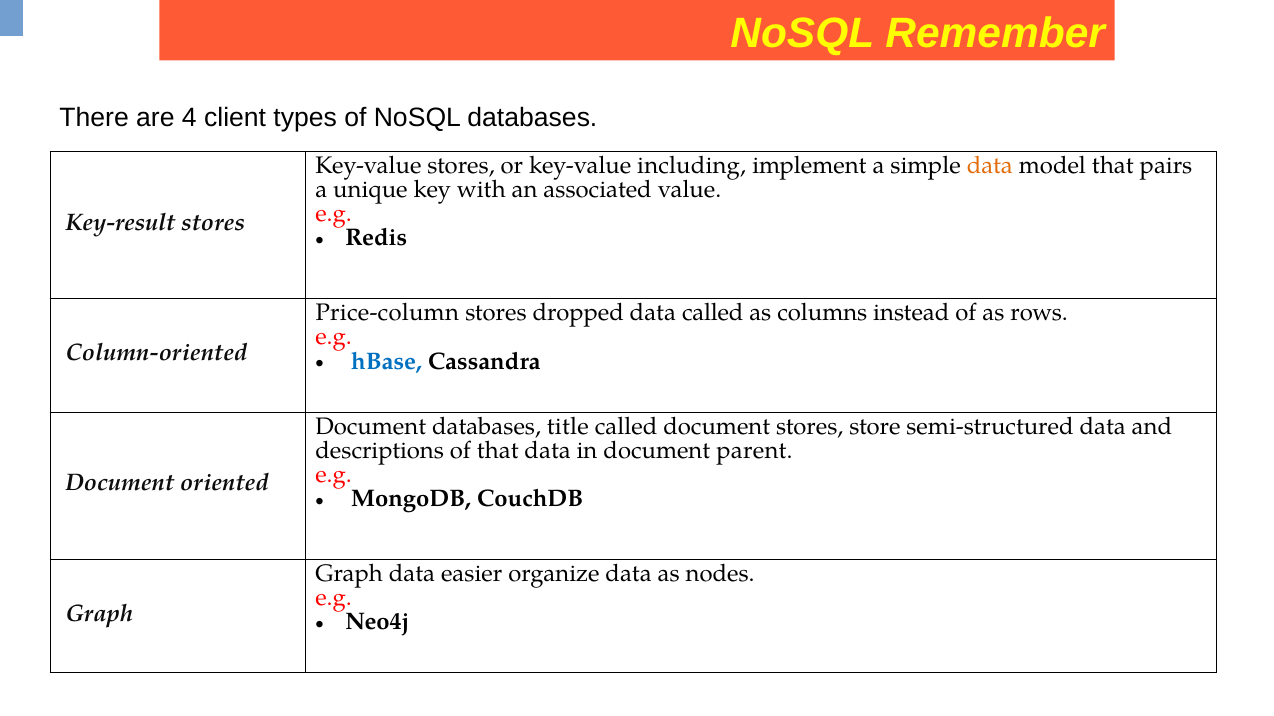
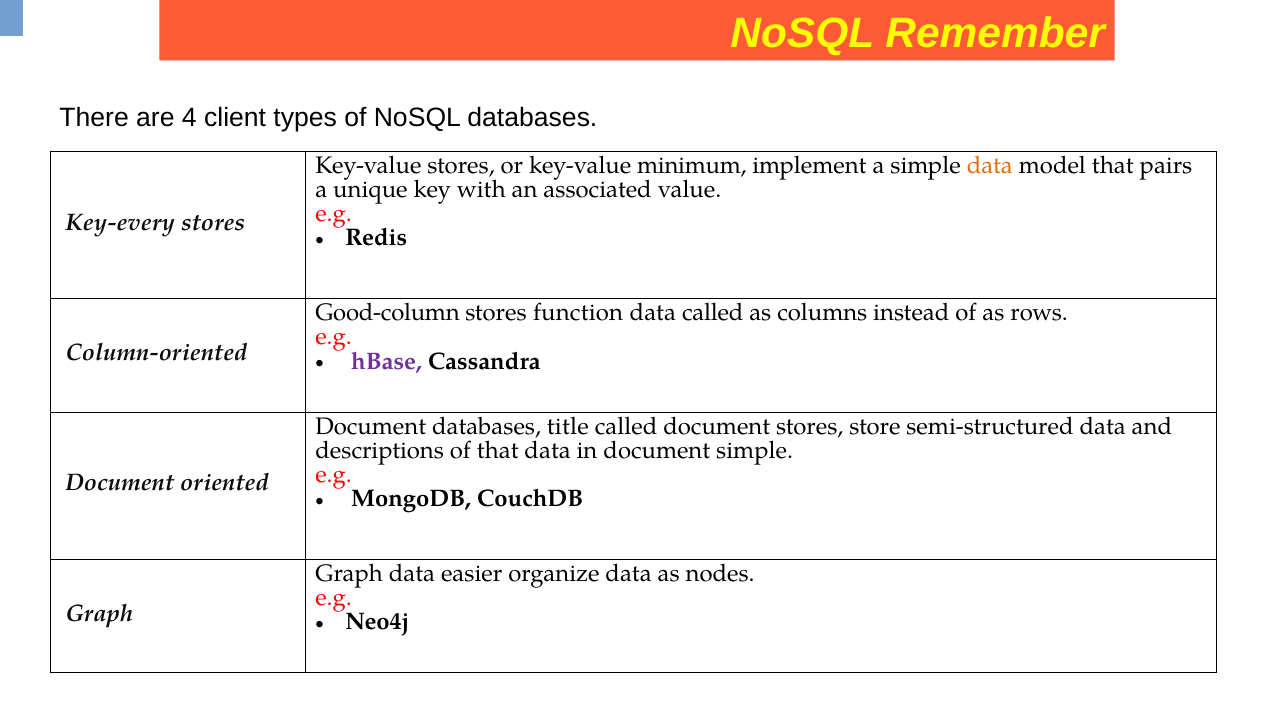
including: including -> minimum (692, 166)
Key-result: Key-result -> Key-every (120, 223)
Price-column: Price-column -> Good-column (387, 313)
dropped: dropped -> function (578, 313)
hBase colour: blue -> purple (387, 361)
document parent: parent -> simple (755, 451)
